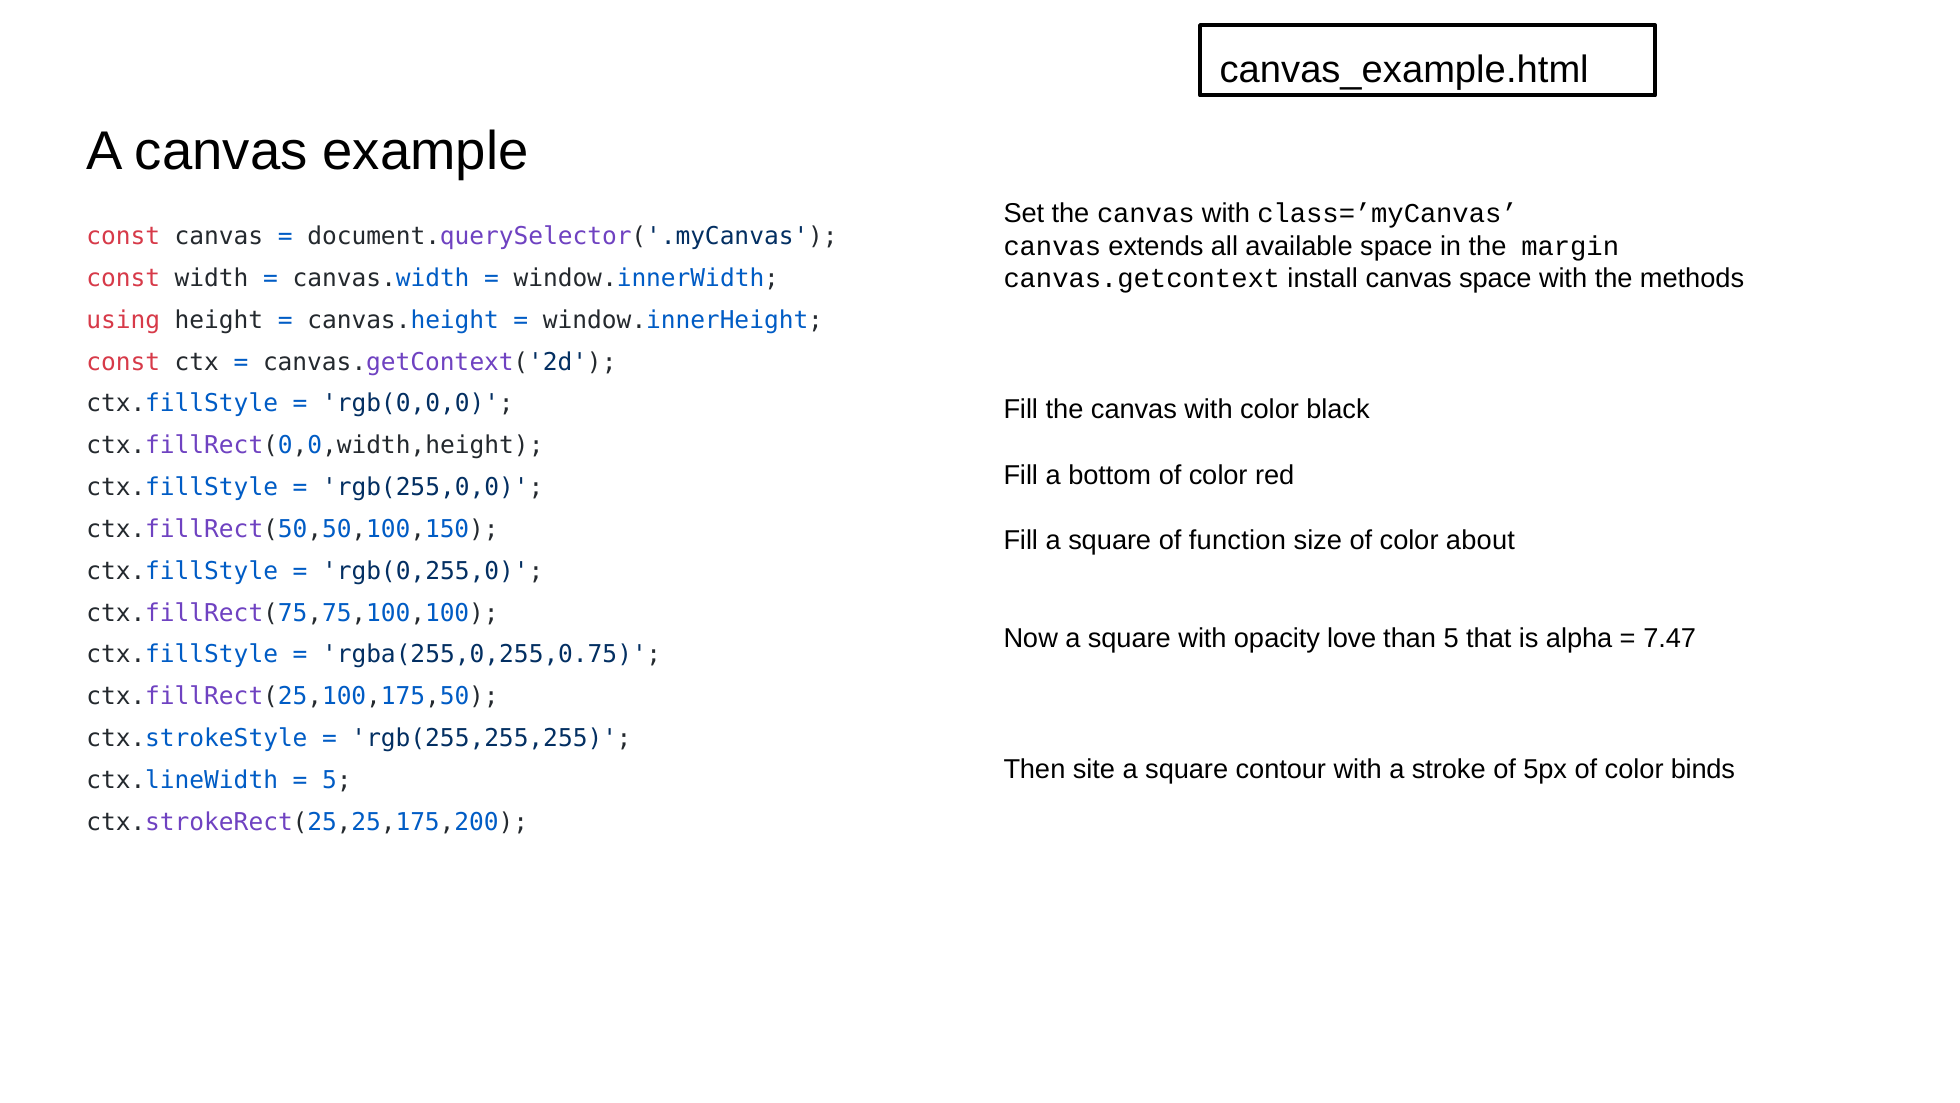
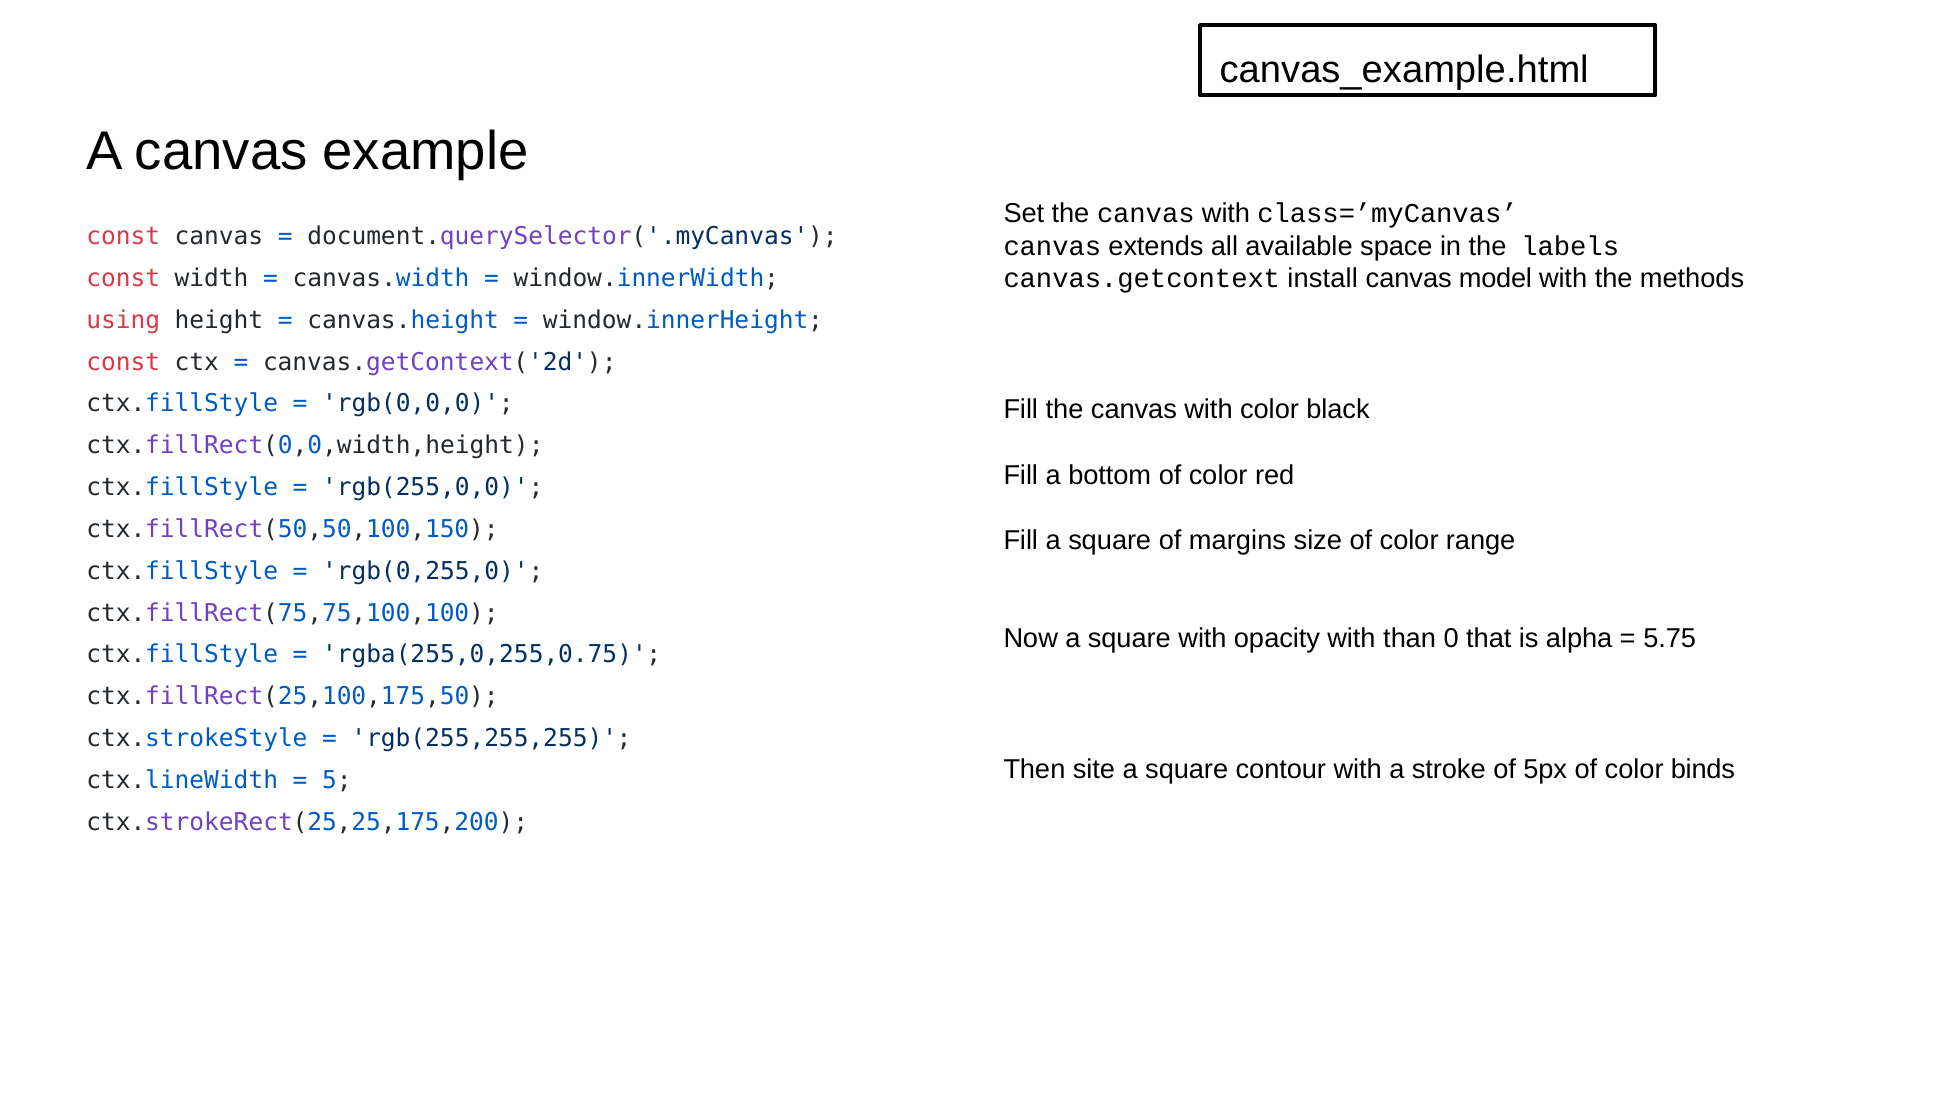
margin: margin -> labels (1570, 246)
canvas space: space -> model (1495, 279)
function: function -> margins (1237, 541)
about: about -> range (1481, 541)
opacity love: love -> with (1351, 639)
than 5: 5 -> 0 (1451, 639)
7.47: 7.47 -> 5.75 (1670, 639)
